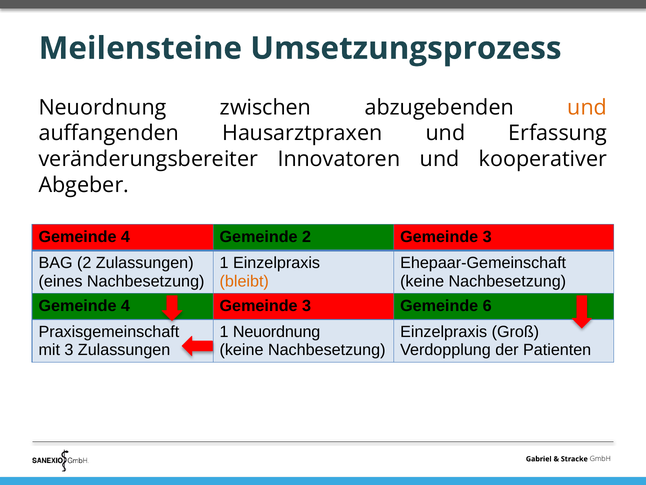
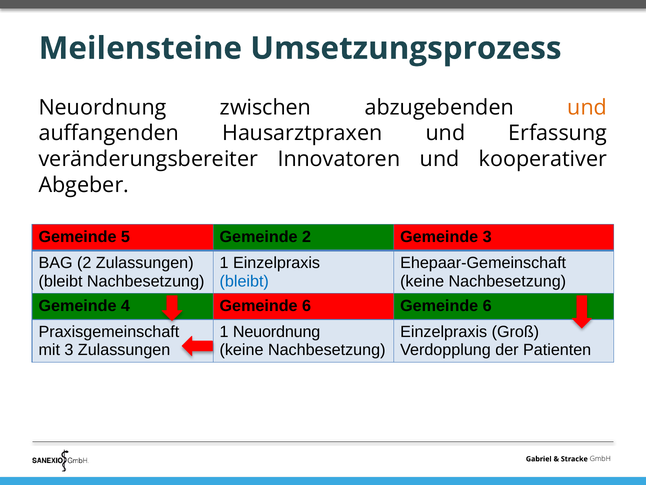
4: 4 -> 5 (125, 237)
eines: eines -> bleibt (61, 281)
bleibt colour: orange -> blue (244, 281)
4 Gemeinde 3: 3 -> 6 (307, 305)
